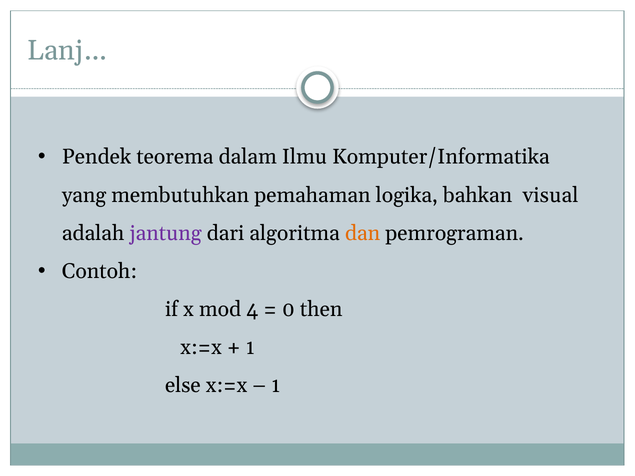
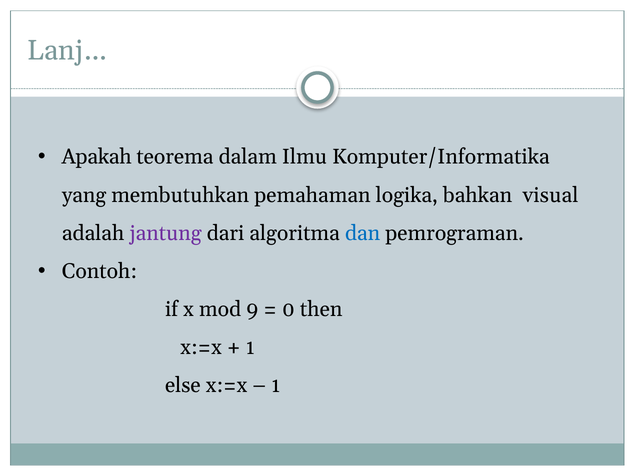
Pendek: Pendek -> Apakah (97, 157)
dan colour: orange -> blue (363, 233)
4: 4 -> 9 (252, 309)
